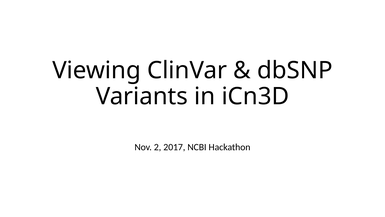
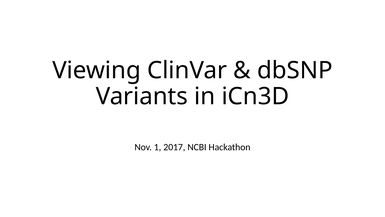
2: 2 -> 1 (158, 147)
